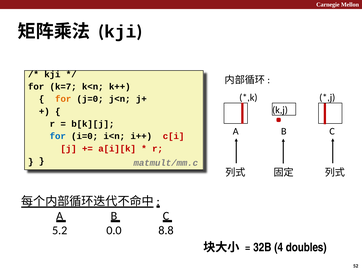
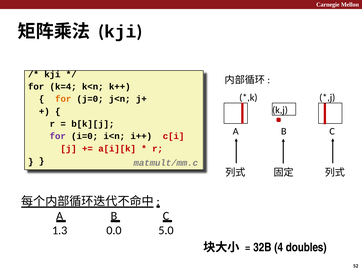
k=7: k=7 -> k=4 (63, 87)
for colour: blue -> purple (58, 136)
5.2: 5.2 -> 1.3 (60, 231)
8.8: 8.8 -> 5.0 (166, 231)
